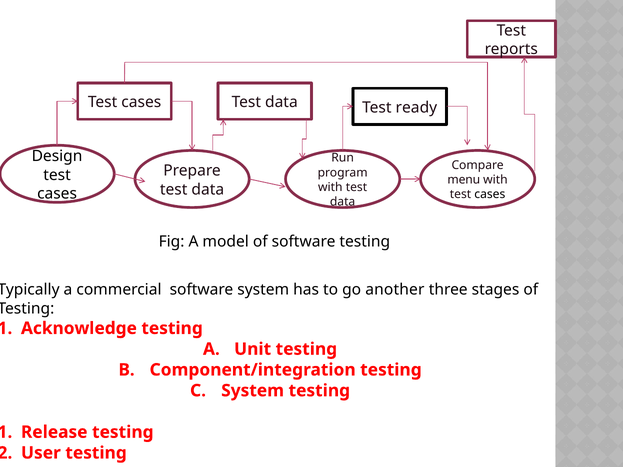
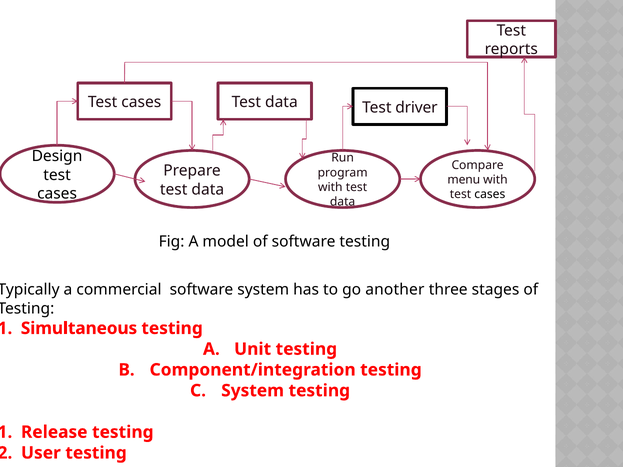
ready: ready -> driver (416, 107)
Acknowledge: Acknowledge -> Simultaneous (79, 328)
